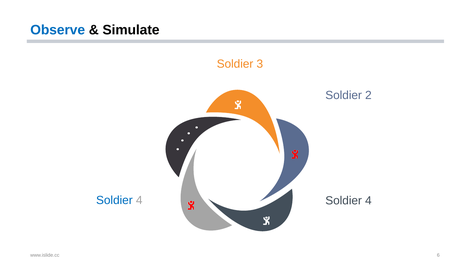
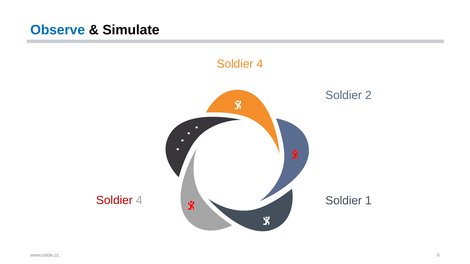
3: 3 -> 4 (260, 64)
Soldier colour: blue -> red (114, 201)
4 Soldier 4: 4 -> 1 (368, 201)
